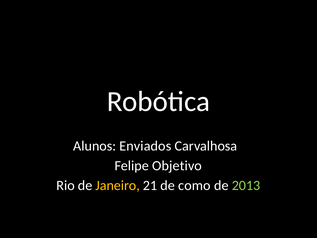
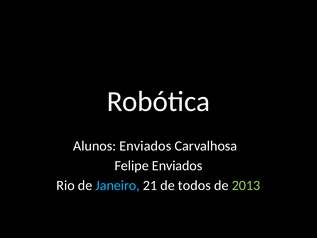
Felipe Objetivo: Objetivo -> Enviados (177, 165)
Janeiro colour: yellow -> light blue (118, 185)
como: como -> todos (194, 185)
